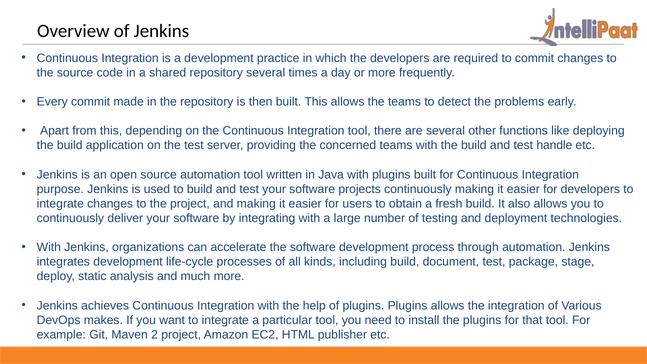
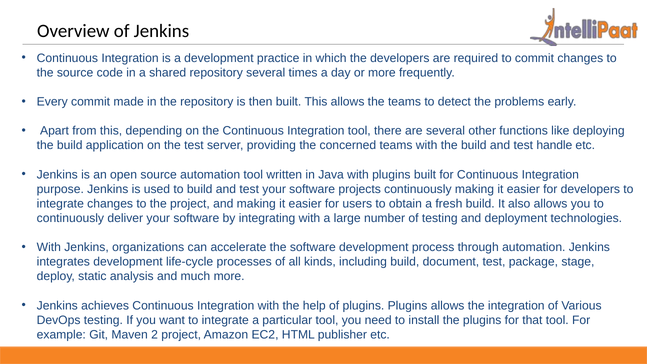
DevOps makes: makes -> testing (103, 320)
